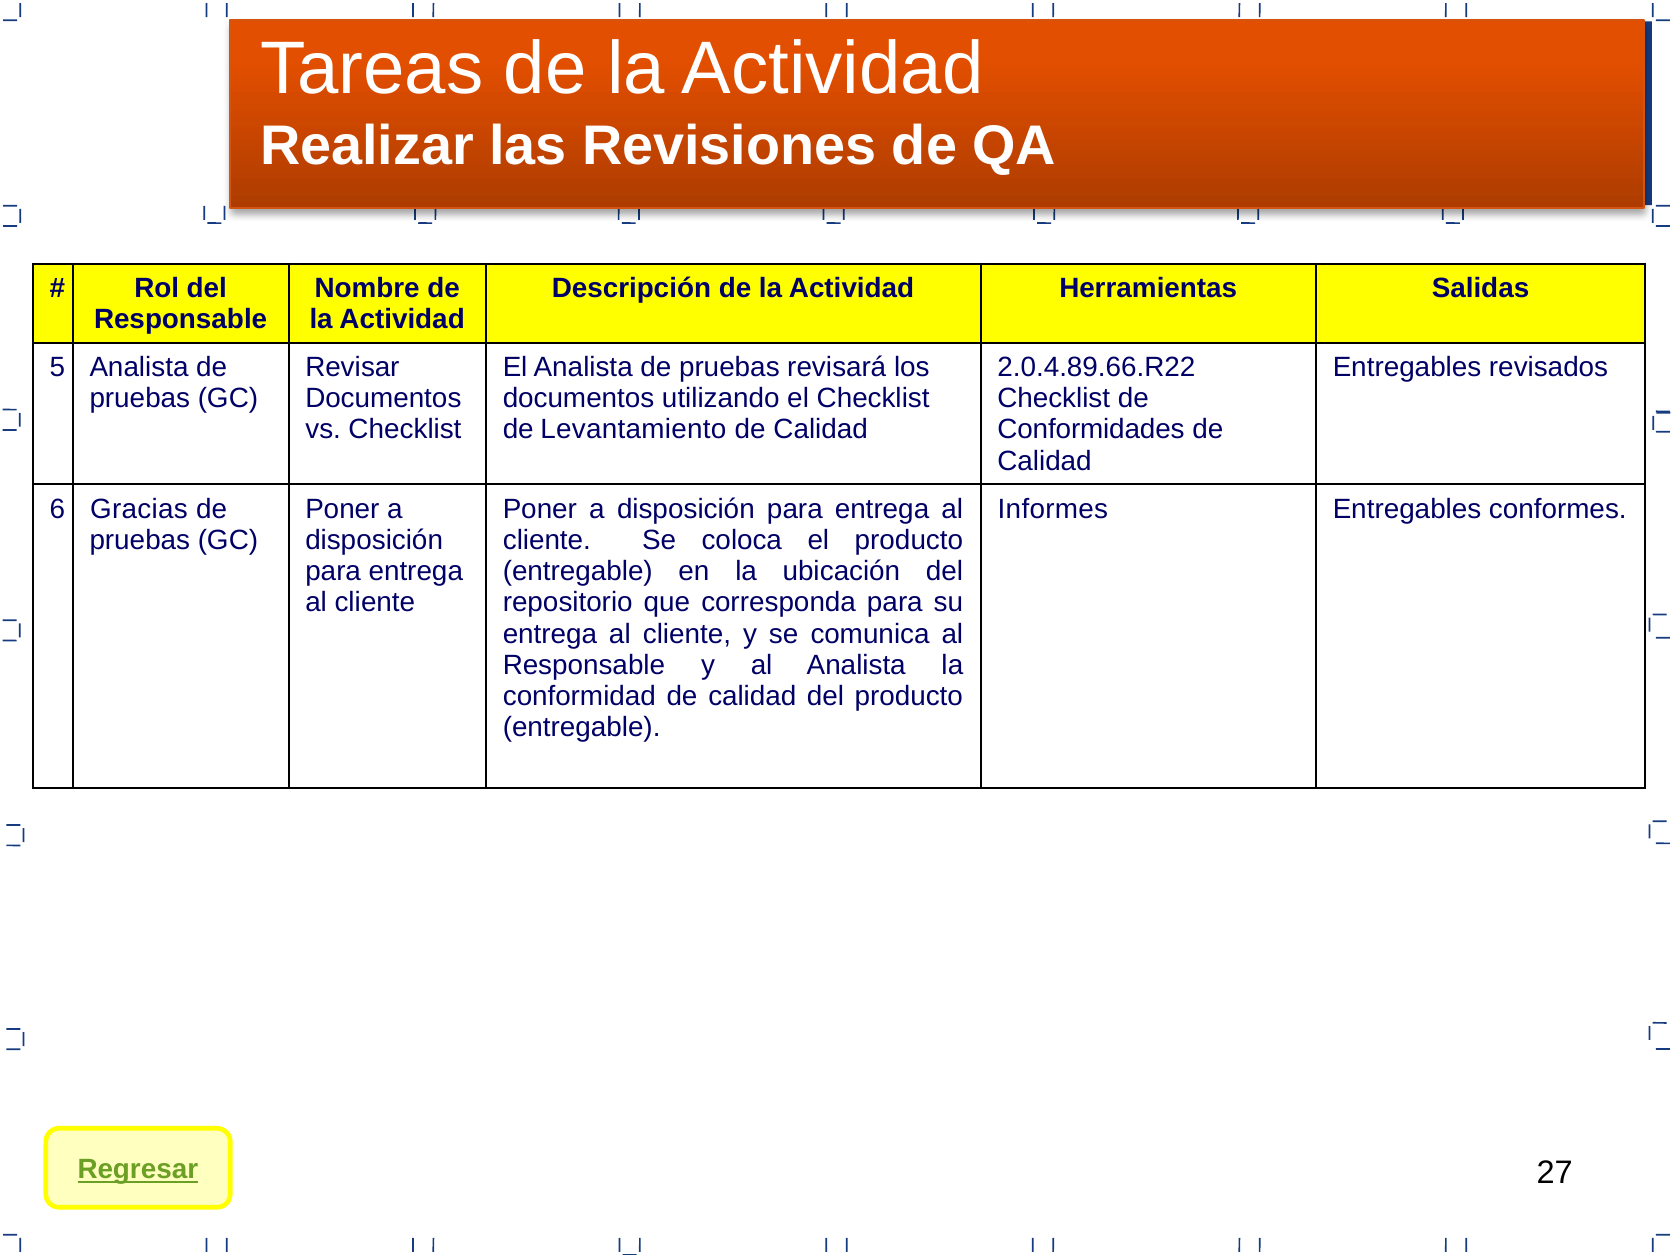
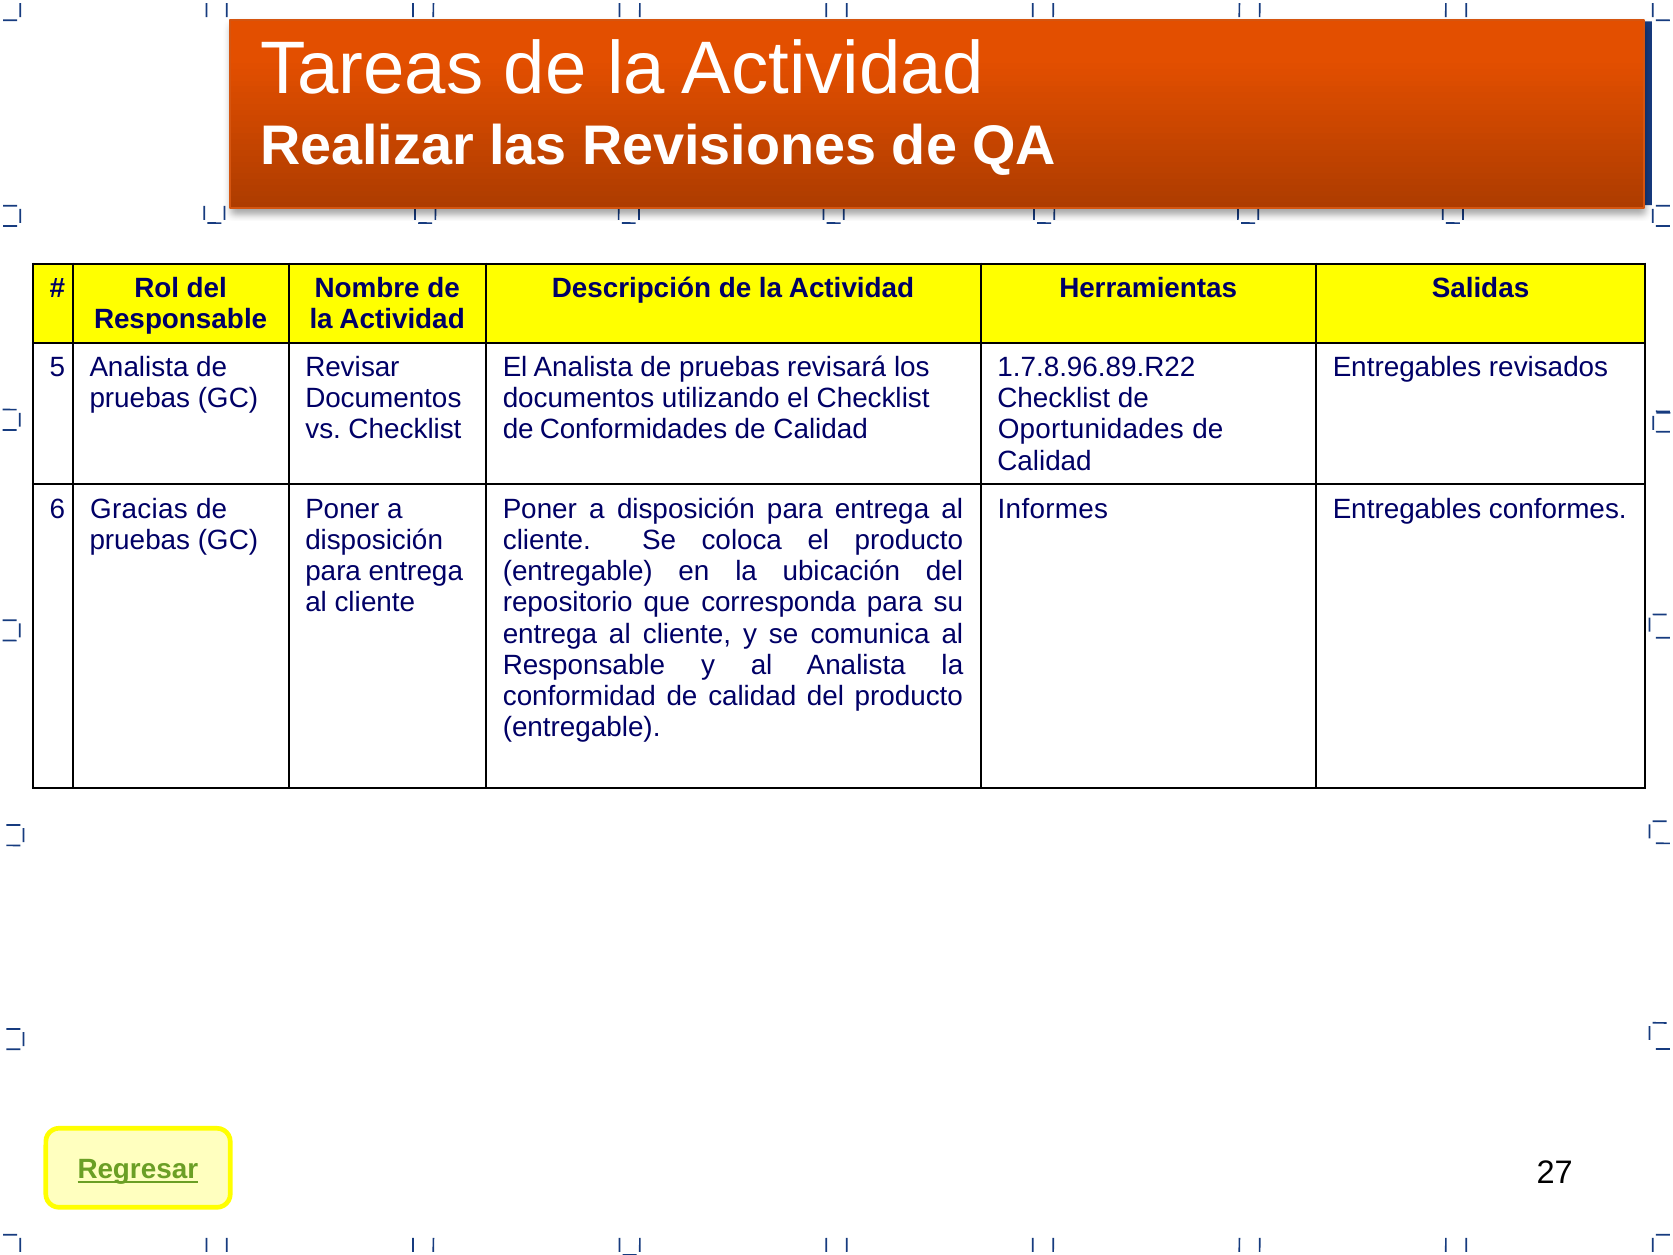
2.0.4.89.66.R22: 2.0.4.89.66.R22 -> 1.7.8.96.89.R22 (1096, 367)
Levantamiento: Levantamiento -> Conformidades (634, 430)
Conformidades: Conformidades -> Oportunidades (1091, 430)
